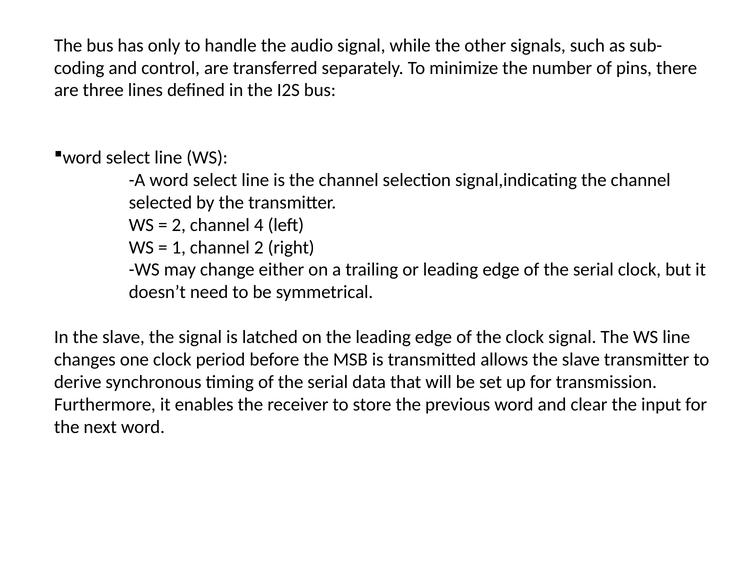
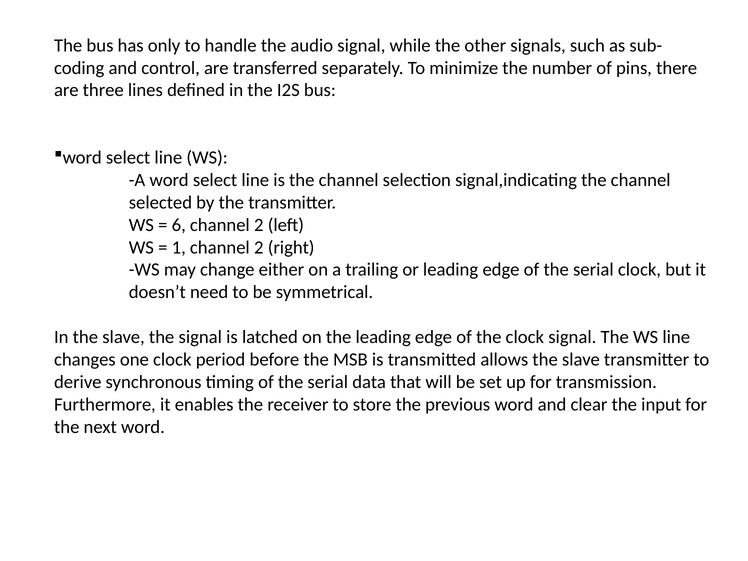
2: 2 -> 6 (179, 225)
4: 4 -> 2 (259, 225)
